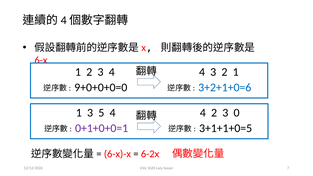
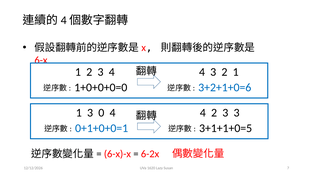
9+0+0+0=0: 9+0+0+0=0 -> 1+0+0+0=0 (101, 87)
5: 5 -> 0 (101, 113)
3 0: 0 -> 3 (237, 113)
0+1+0+0=1 colour: purple -> blue (102, 128)
